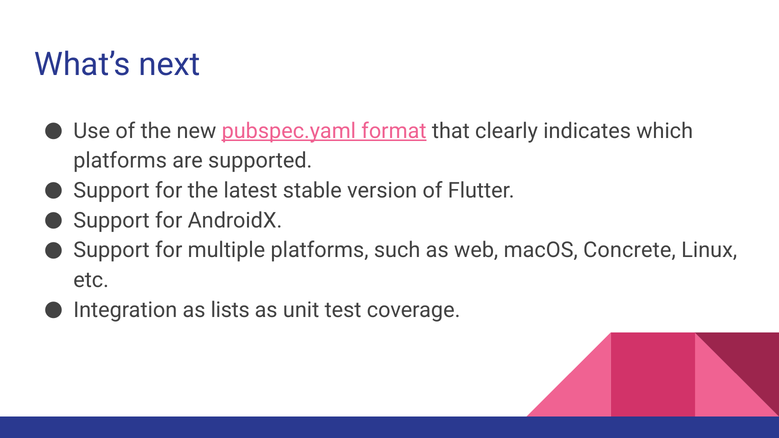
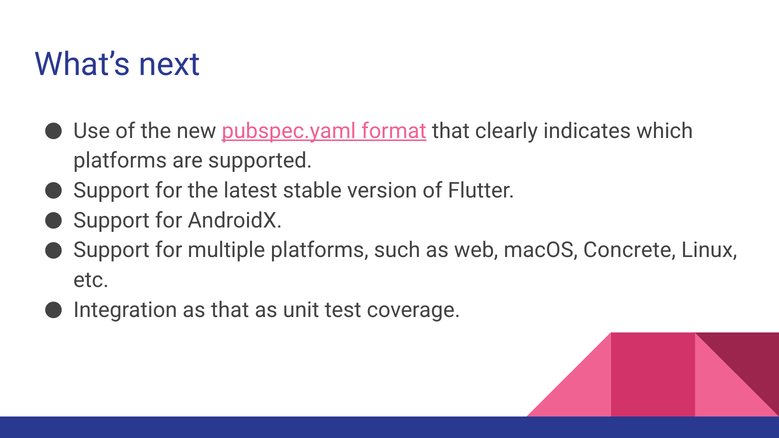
as lists: lists -> that (230, 310)
